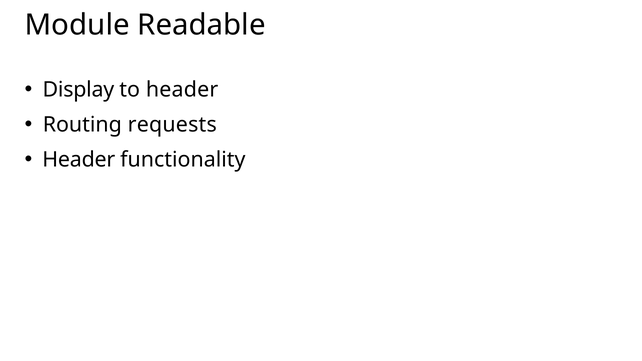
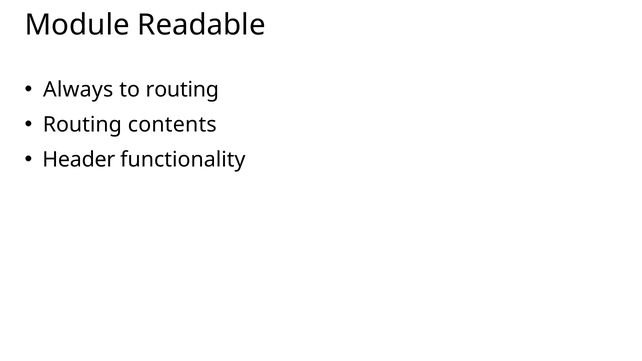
Display: Display -> Always (78, 90)
to header: header -> routing (182, 90)
requests: requests -> contents (172, 125)
